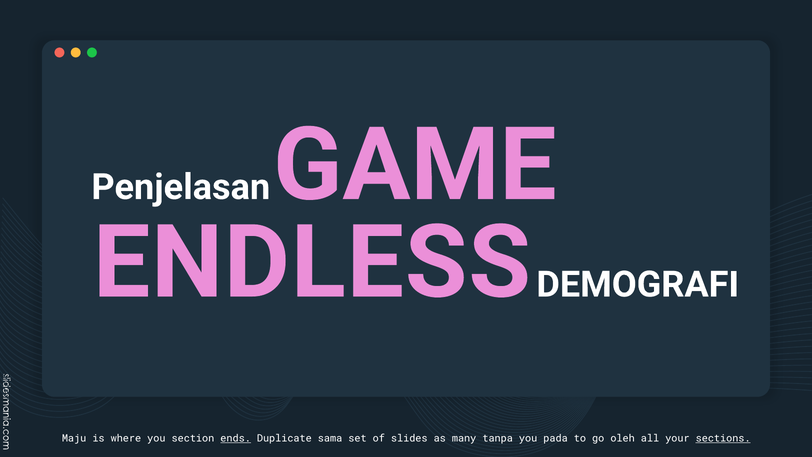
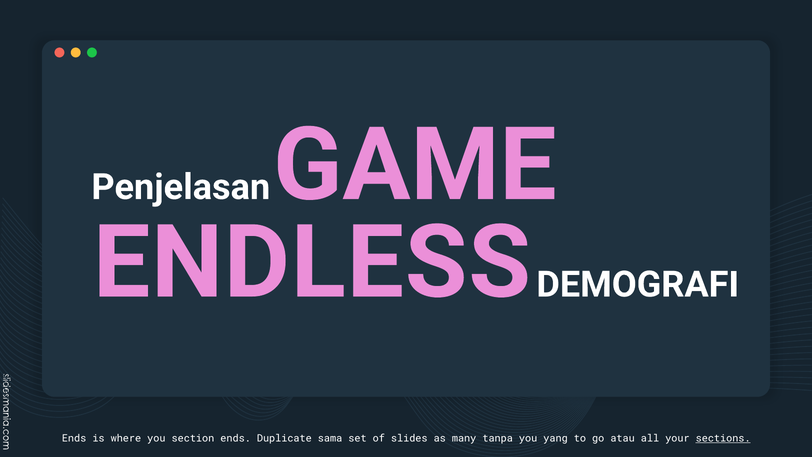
Maju: Maju -> Ends (74, 438)
ends underline: present -> none (236, 438)
pada: pada -> yang (556, 438)
oleh: oleh -> atau (623, 438)
